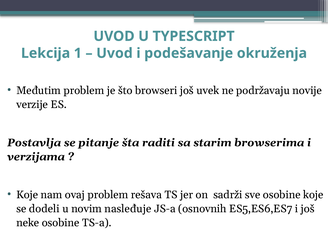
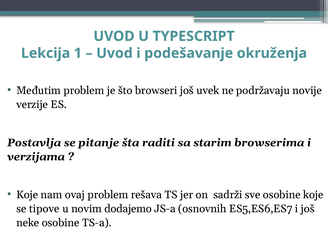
dodeli: dodeli -> tipove (44, 209)
nasleđuje: nasleđuje -> dodajemo (128, 209)
